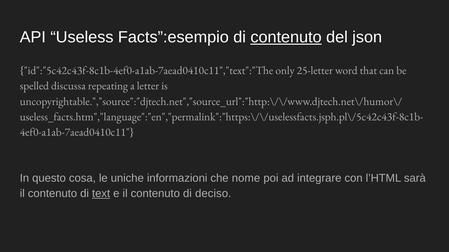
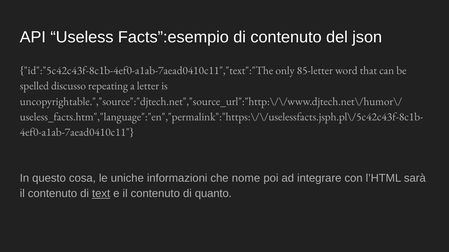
contenuto underline: present -> none (286, 37)
25-letter: 25-letter -> 85-letter (315, 71)
discussa: discussa -> discusso (69, 86)
deciso: deciso -> quanto (213, 194)
